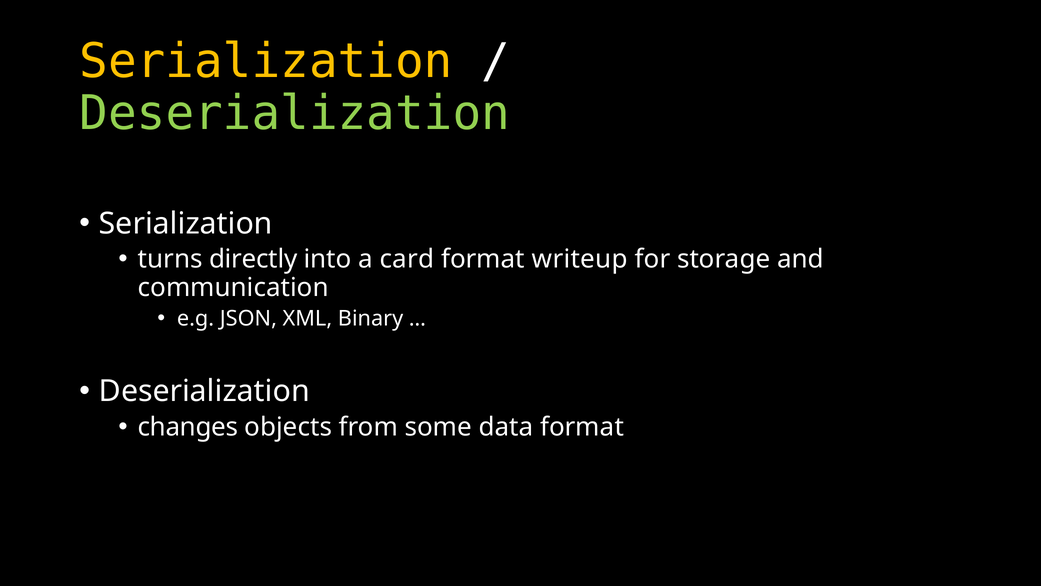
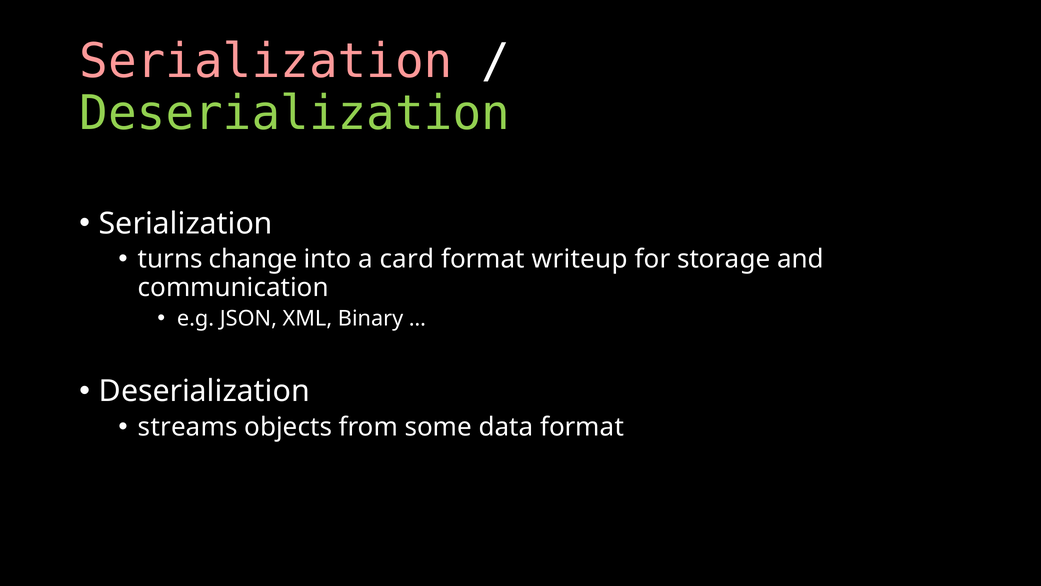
Serialization colour: yellow -> pink (266, 62)
directly: directly -> change (253, 259)
changes: changes -> streams (188, 427)
